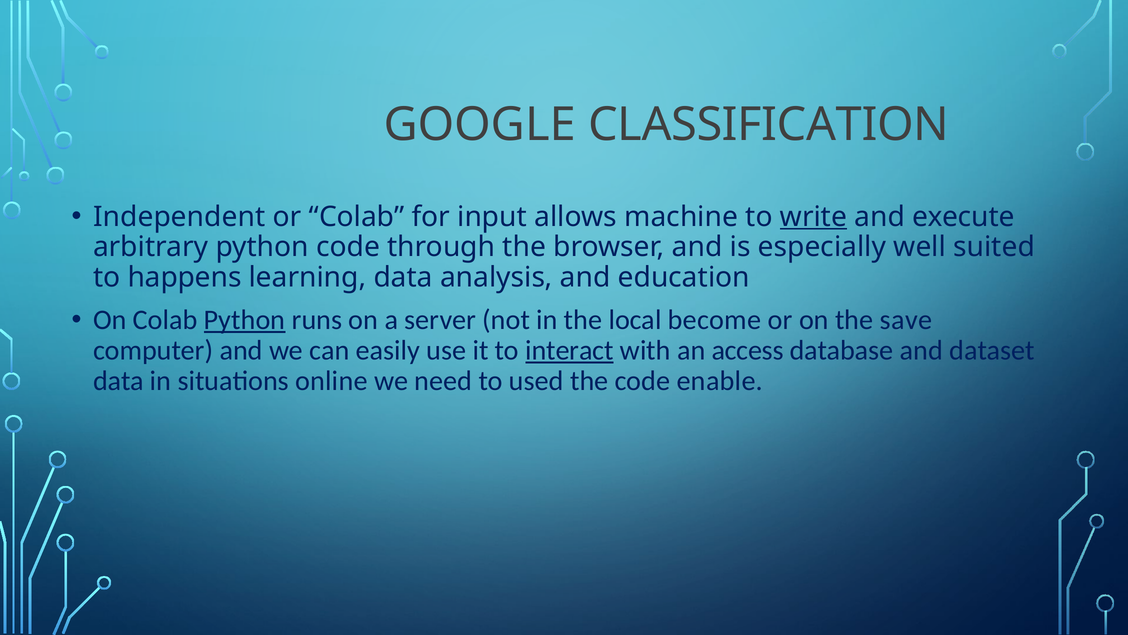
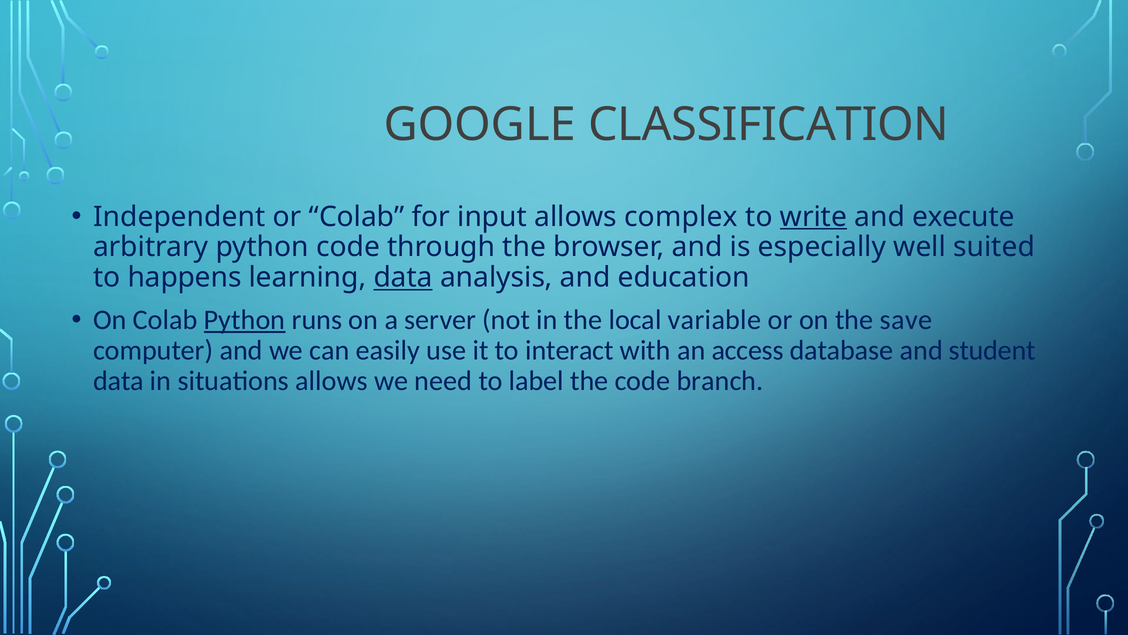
machine: machine -> complex (681, 217)
data underline: none -> present (403, 277)
become: become -> variable (715, 320)
interact underline: present -> none (569, 350)
dataset: dataset -> student (992, 350)
situations online: online -> allows (332, 380)
used: used -> label (536, 380)
enable: enable -> branch (720, 380)
